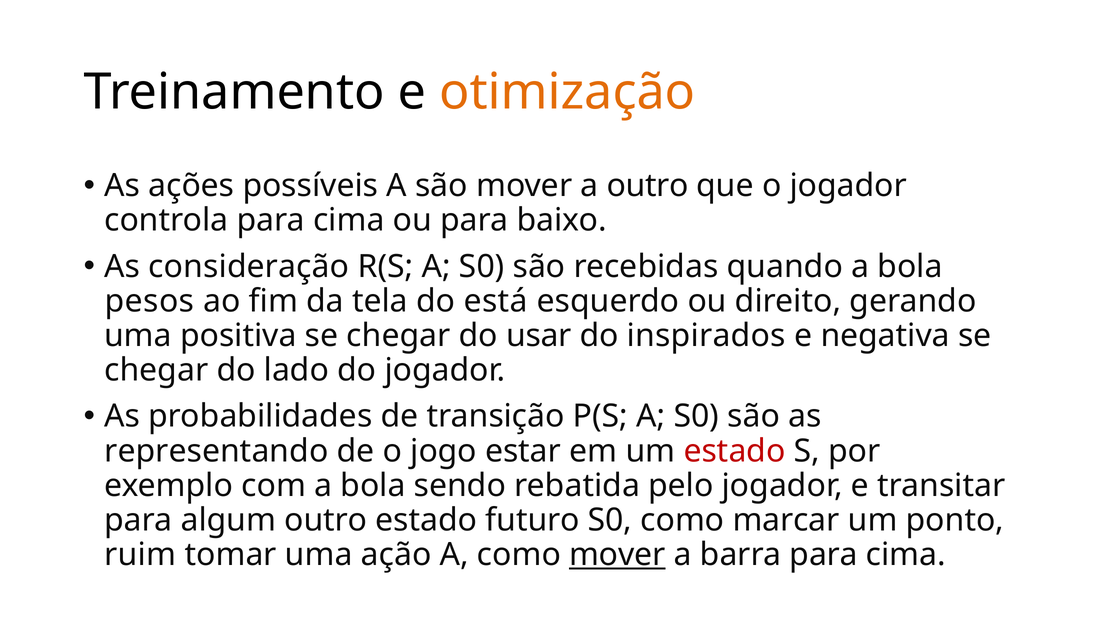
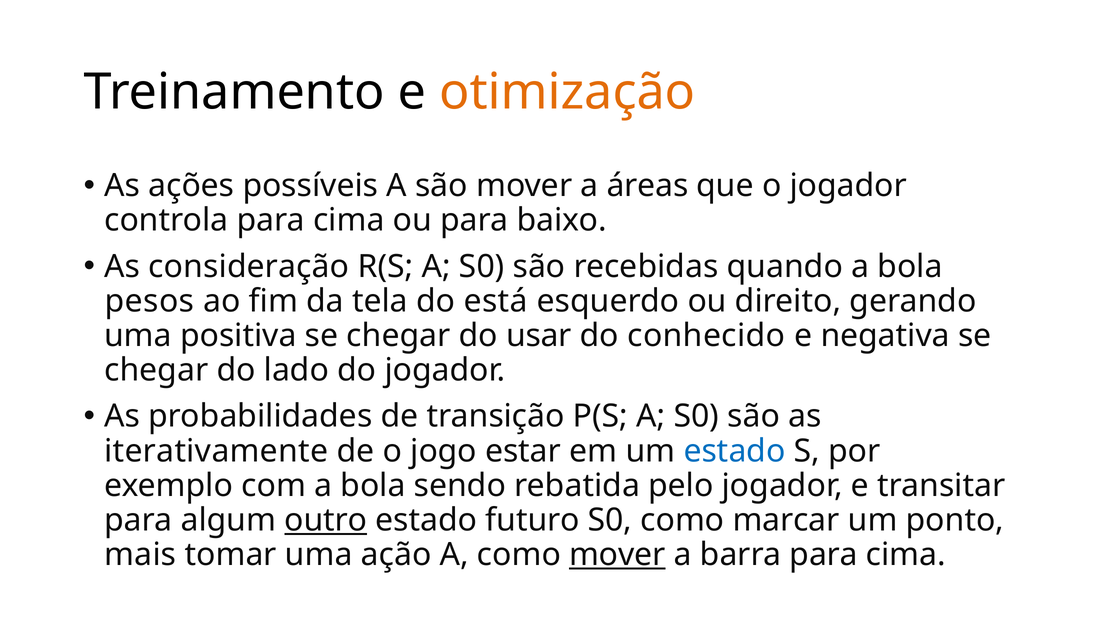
a outro: outro -> áreas (648, 186)
inspirados: inspirados -> conhecido (706, 335)
representando: representando -> iterativamente (216, 451)
estado colour: red -> blue (735, 451)
outro underline: none -> present (326, 520)
ruim: ruim -> mais (140, 554)
